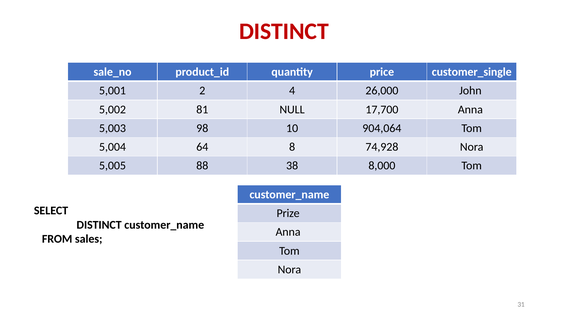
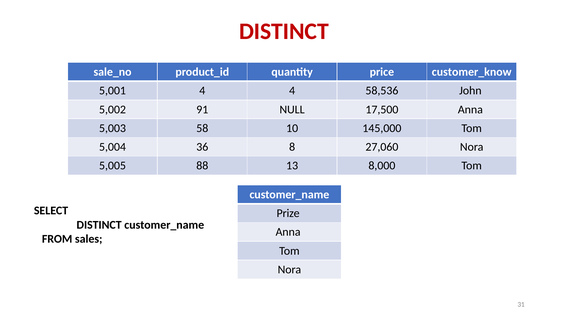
customer_single: customer_single -> customer_know (472, 72)
5,001 2: 2 -> 4 (202, 91)
26,000: 26,000 -> 58,536 (382, 91)
81: 81 -> 91 (202, 110)
17,700: 17,700 -> 17,500 (382, 110)
98: 98 -> 58 (202, 128)
904,064: 904,064 -> 145,000 (382, 128)
64: 64 -> 36 (202, 147)
74,928: 74,928 -> 27,060 (382, 147)
38: 38 -> 13 (292, 166)
